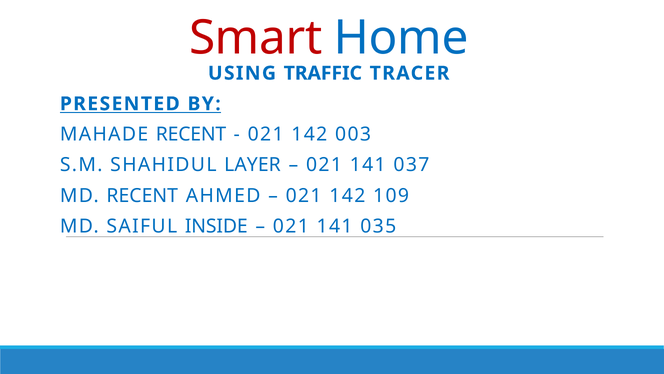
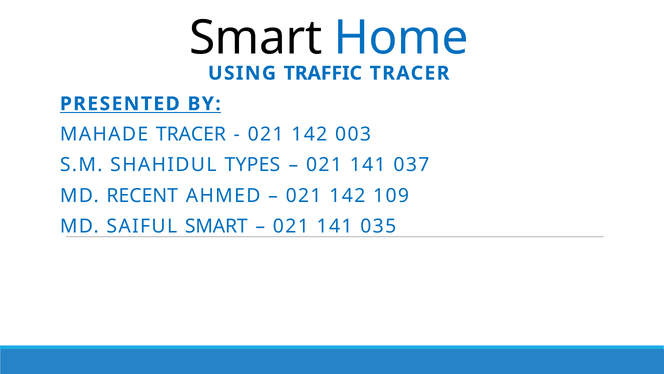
Smart colour: red -> black (256, 38)
MAHADE RECENT: RECENT -> TRACER (191, 134)
LAYER: LAYER -> TYPES (252, 165)
SAIFUL INSIDE: INSIDE -> SMART (216, 226)
